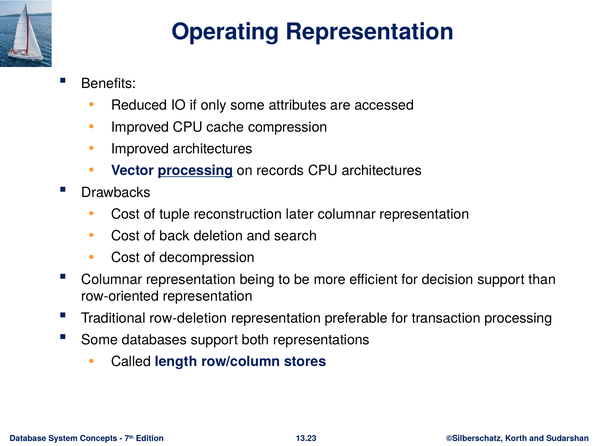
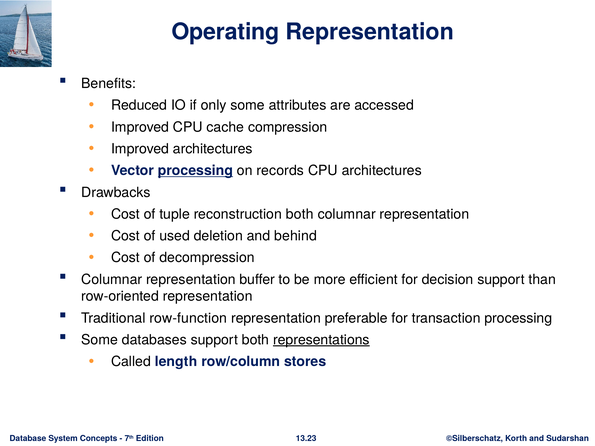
reconstruction later: later -> both (300, 214)
back: back -> used (175, 236)
search: search -> behind (296, 236)
being: being -> buffer (257, 280)
row-deletion: row-deletion -> row-function (188, 318)
representations underline: none -> present (321, 340)
